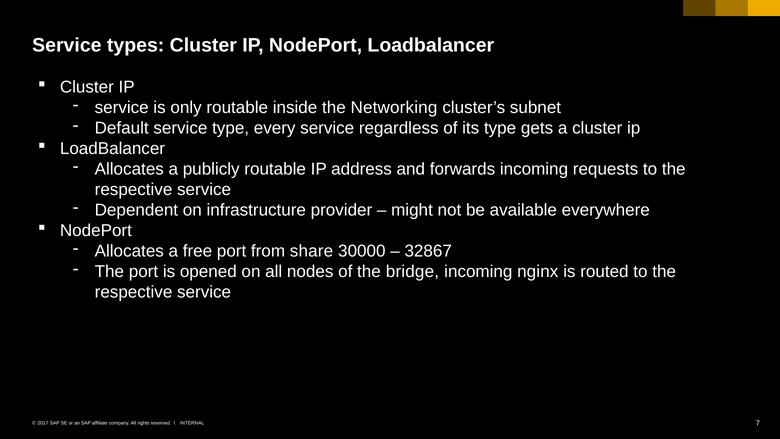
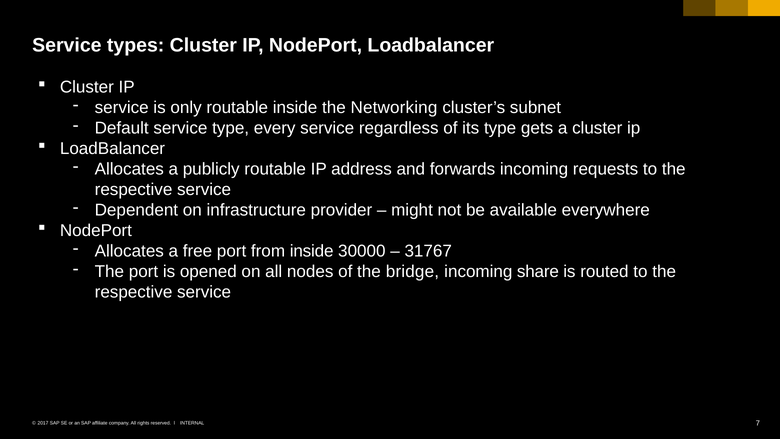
from share: share -> inside (312, 251)
32867: 32867 -> 31767 (428, 251)
nginx: nginx -> share (538, 271)
